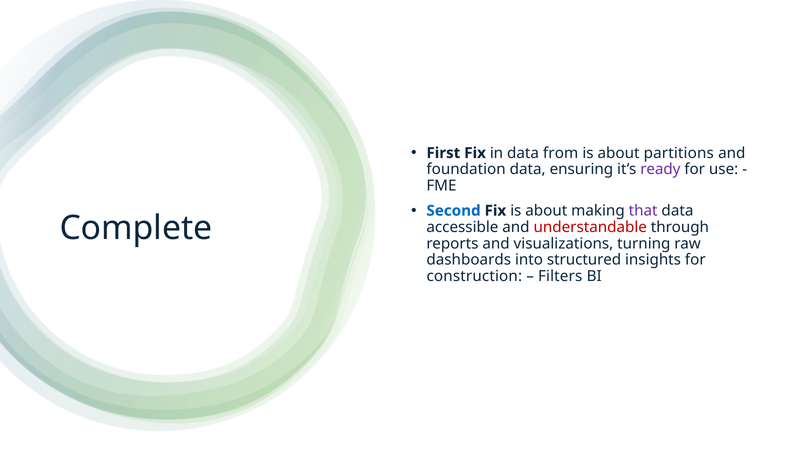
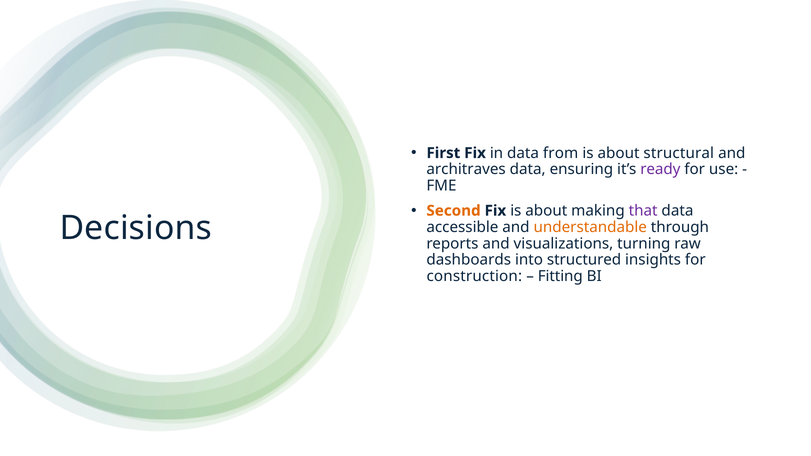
partitions: partitions -> structural (679, 153)
foundation: foundation -> architraves (466, 169)
Second colour: blue -> orange (454, 211)
Complete: Complete -> Decisions (136, 228)
understandable colour: red -> orange (590, 227)
Filters: Filters -> Fitting (560, 276)
